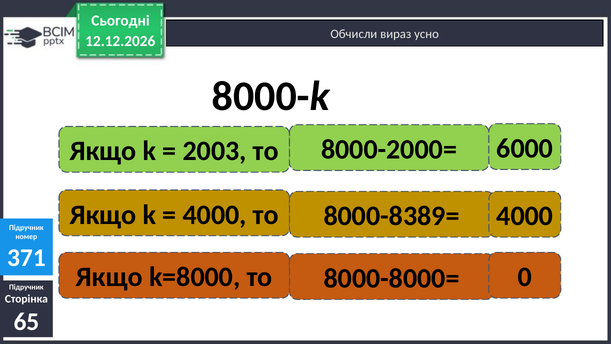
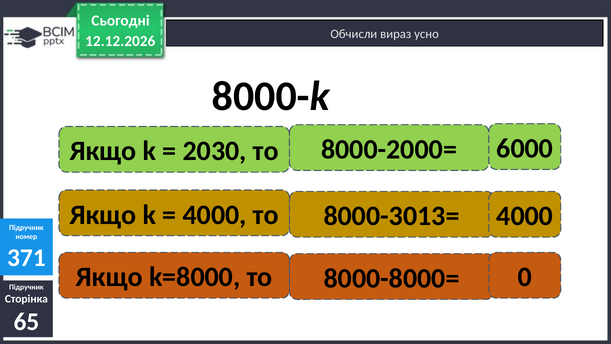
2003: 2003 -> 2030 (215, 151)
8000-8389=: 8000-8389= -> 8000-3013= (392, 216)
